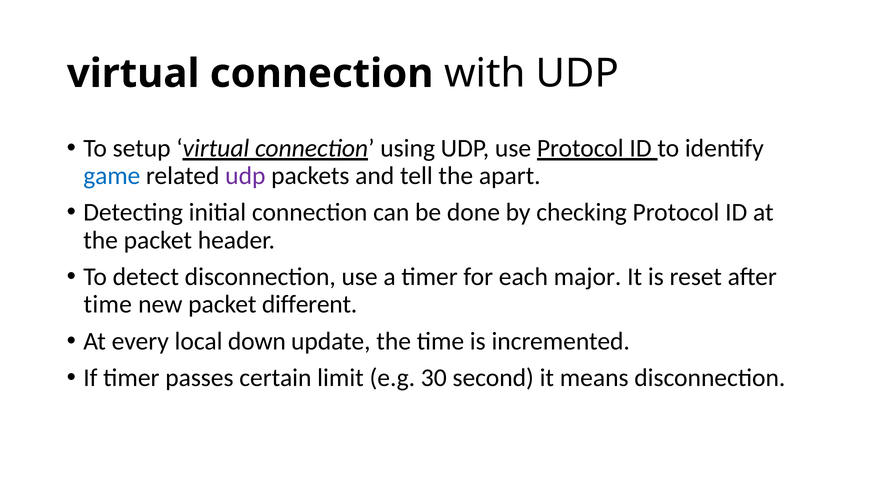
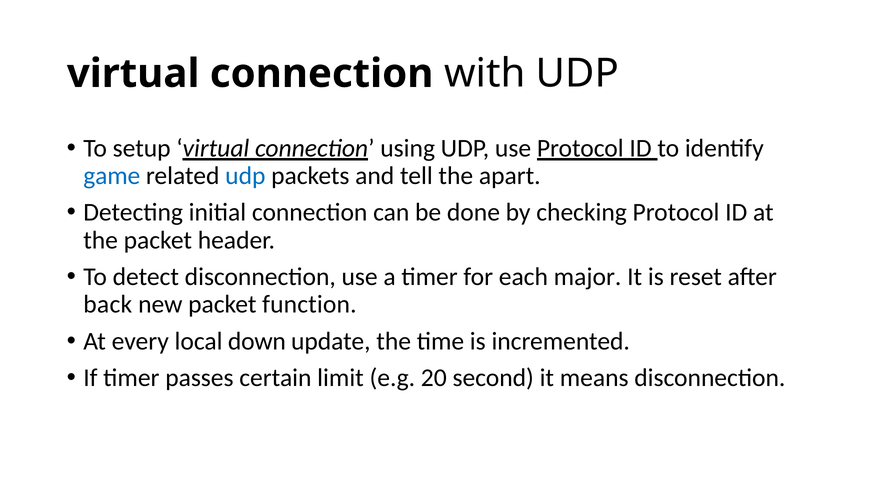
udp colour: purple -> blue (245, 176)
time: time -> back (108, 305)
different: different -> function (309, 305)
30: 30 -> 20 (434, 378)
